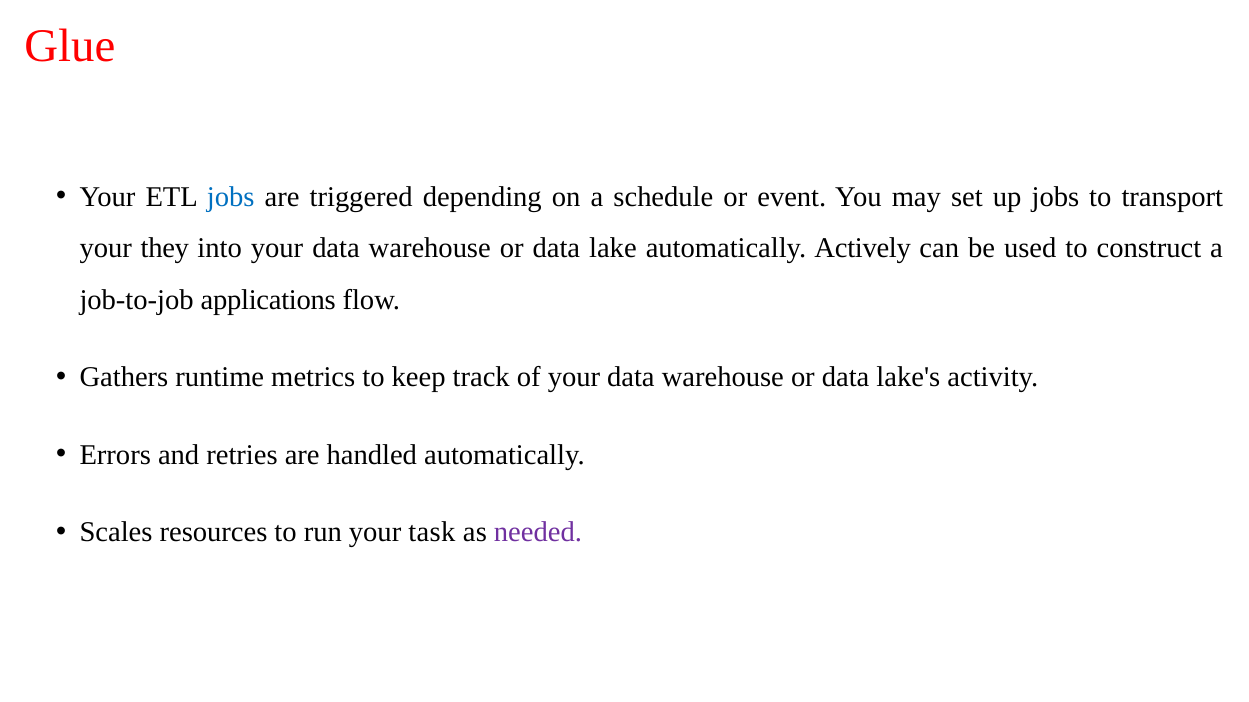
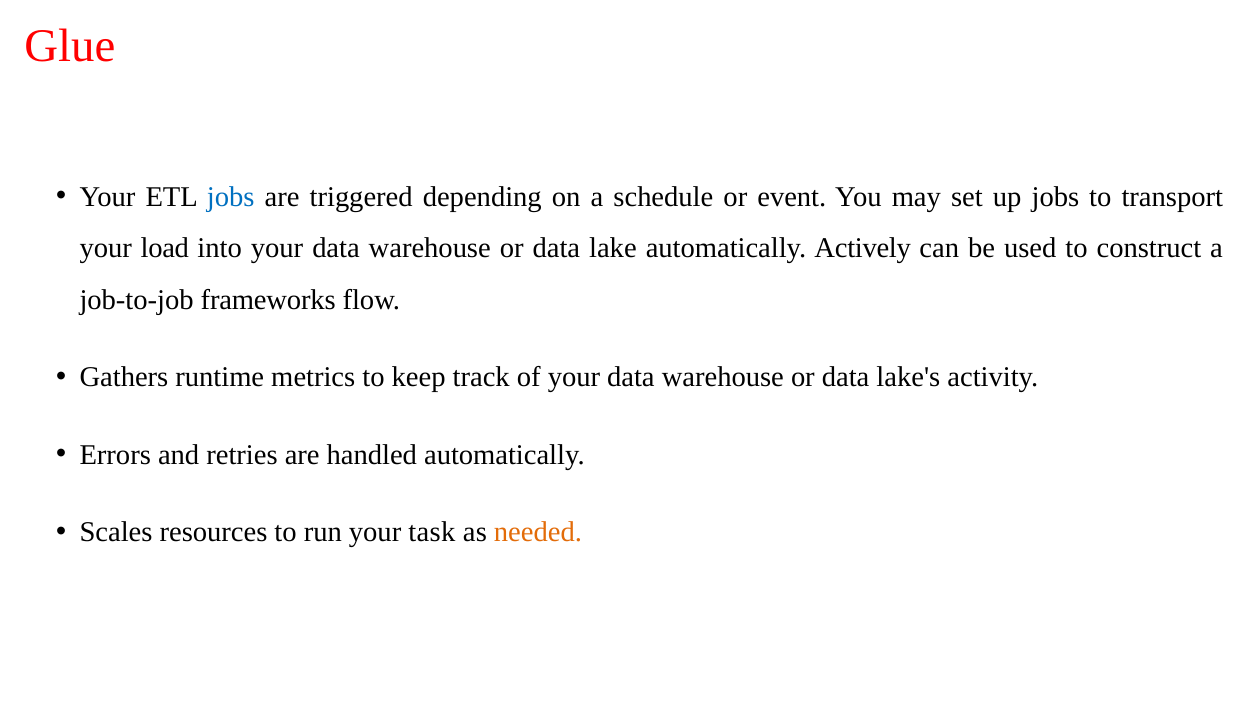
they: they -> load (165, 249)
applications: applications -> frameworks (268, 300)
needed colour: purple -> orange (538, 533)
